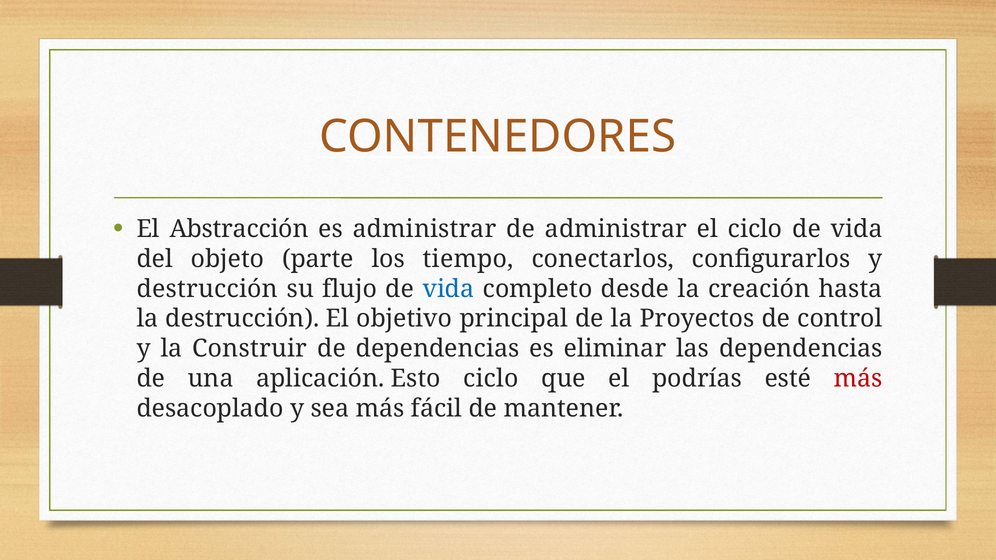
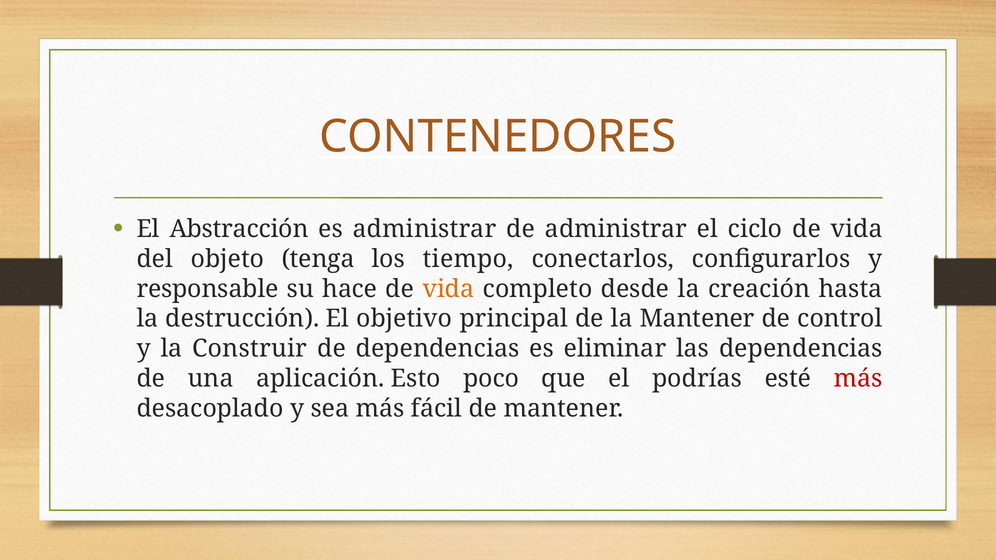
parte: parte -> tenga (318, 259)
destrucción: destrucción -> responsable (207, 289)
flujo: flujo -> hace (350, 289)
vida colour: blue -> orange (448, 289)
la Proyectos: Proyectos -> Mantener (697, 319)
Esto ciclo: ciclo -> poco (491, 379)
